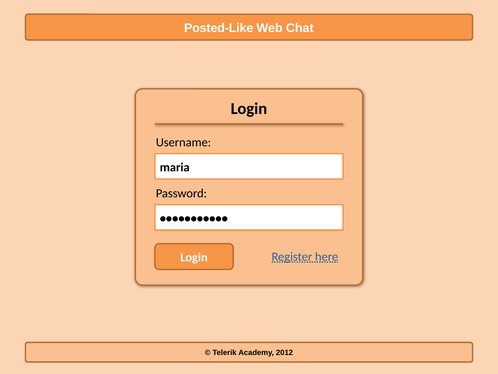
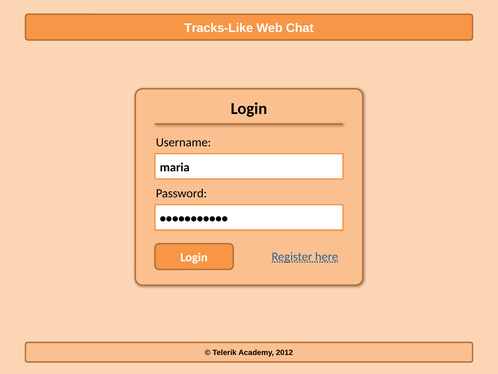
Posted-Like: Posted-Like -> Tracks-Like (219, 28)
